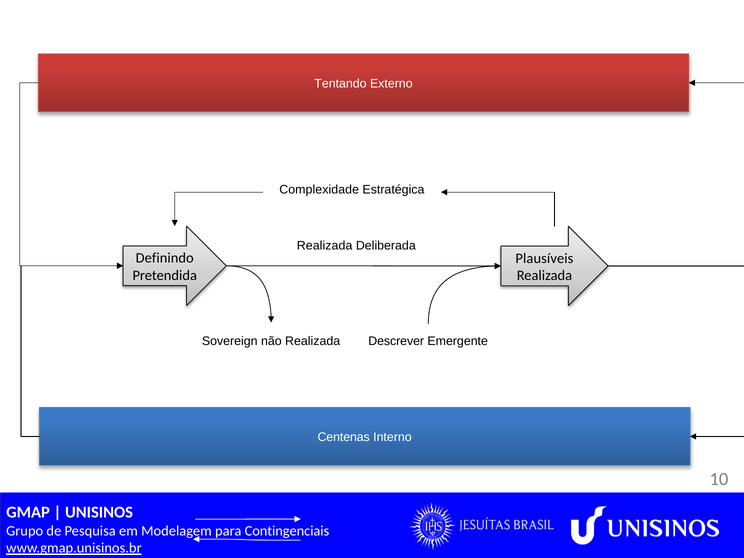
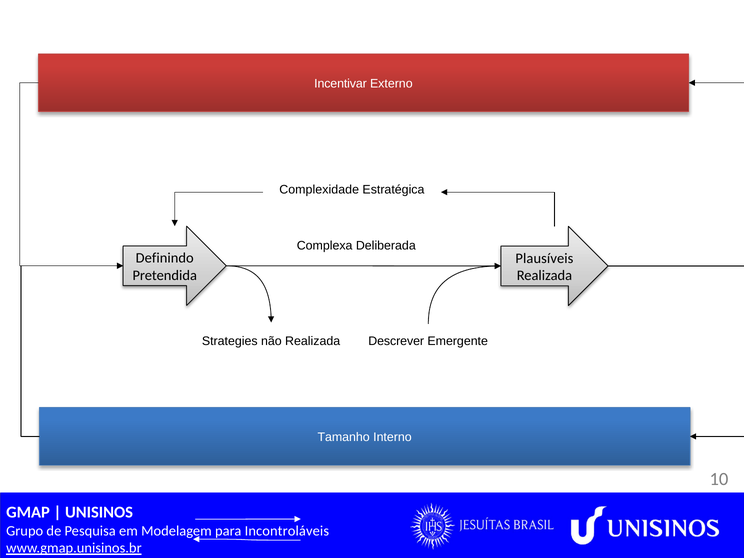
Tentando: Tentando -> Incentivar (341, 84)
Realizada: Realizada -> Complexa (325, 246)
Sovereign: Sovereign -> Strategies (230, 341)
Centenas: Centenas -> Tamanho (344, 437)
Contingenciais: Contingenciais -> Incontroláveis (287, 531)
